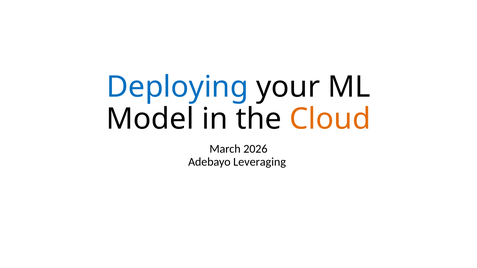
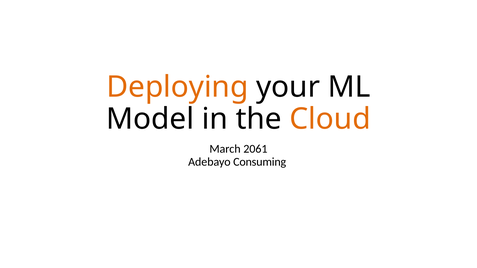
Deploying colour: blue -> orange (177, 87)
2026: 2026 -> 2061 (255, 149)
Leveraging: Leveraging -> Consuming (260, 162)
